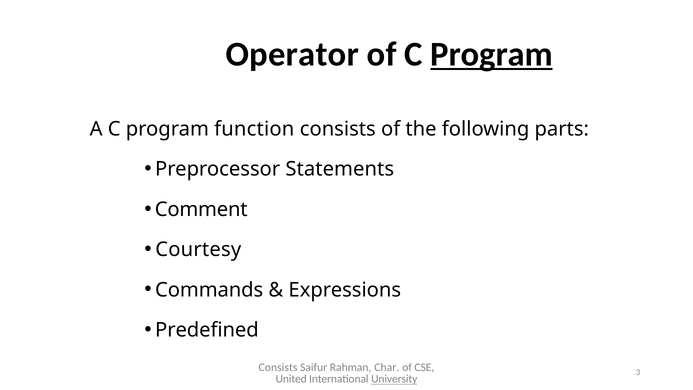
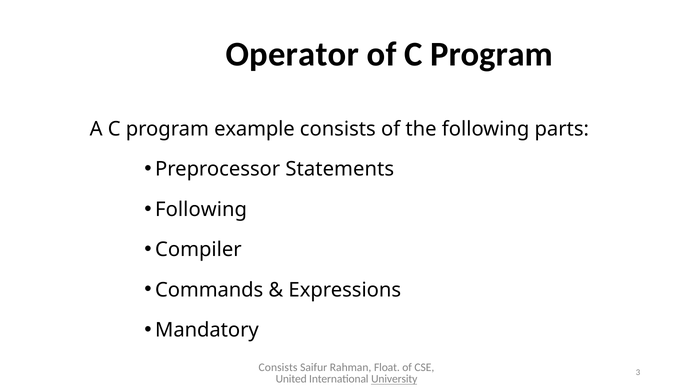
Program underline: present -> none (492, 54)
function: function -> example (254, 129)
Comment: Comment -> Following (201, 209)
Courtesy: Courtesy -> Compiler (198, 250)
Predefined: Predefined -> Mandatory (207, 330)
Char: Char -> Float (387, 367)
